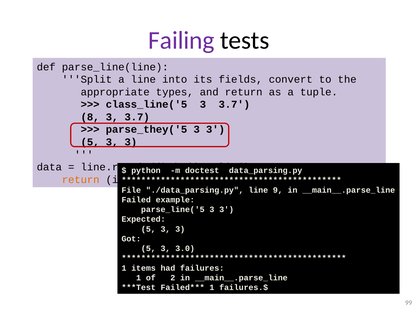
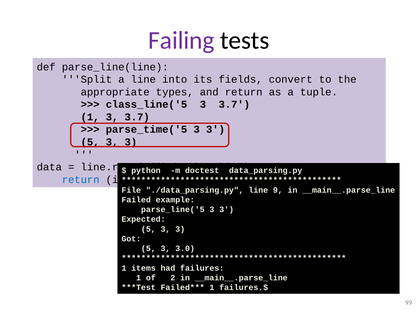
8: 8 -> 1 (90, 117)
parse_they('5: parse_they('5 -> parse_time('5 (147, 130)
return colour: orange -> blue (81, 180)
